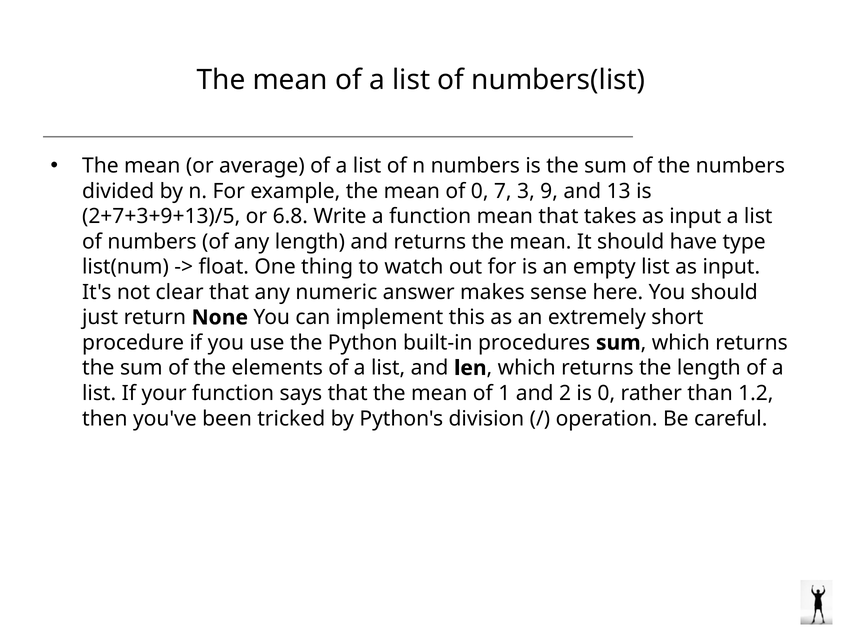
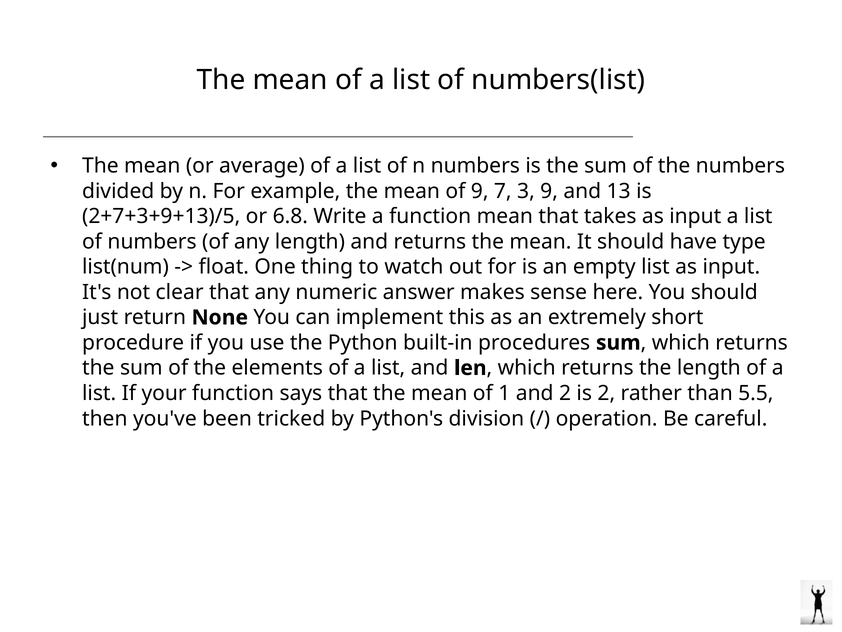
of 0: 0 -> 9 (480, 191)
is 0: 0 -> 2 (606, 393)
1.2: 1.2 -> 5.5 (756, 393)
